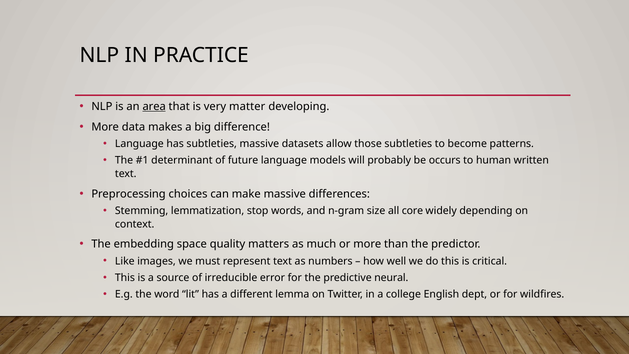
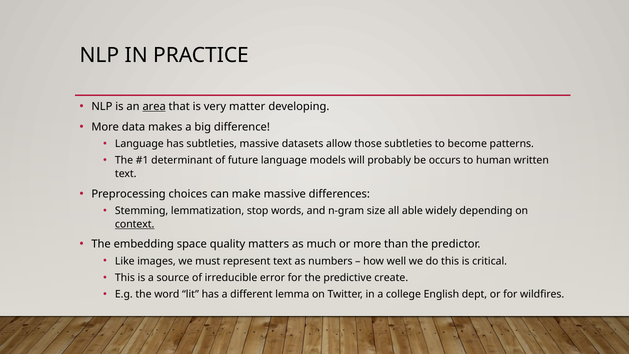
core: core -> able (412, 211)
context underline: none -> present (135, 224)
neural: neural -> create (391, 278)
